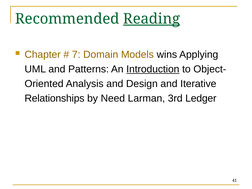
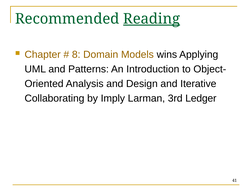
7: 7 -> 8 (76, 55)
Introduction underline: present -> none (153, 69)
Relationships: Relationships -> Collaborating (54, 98)
Need: Need -> Imply (113, 98)
